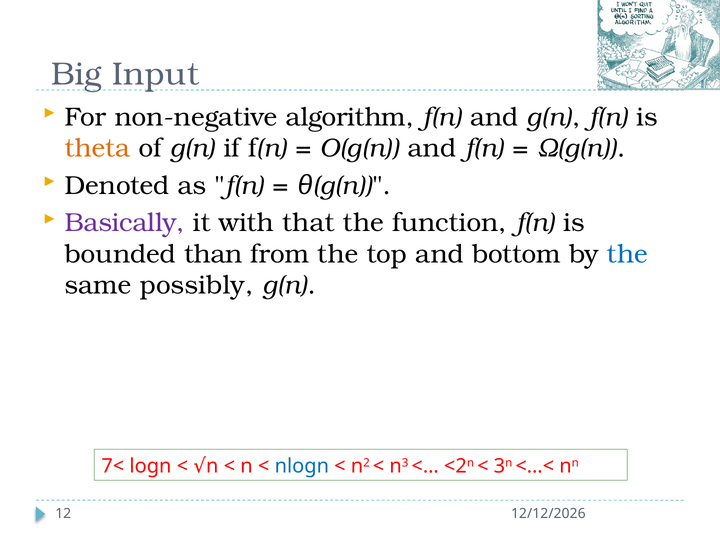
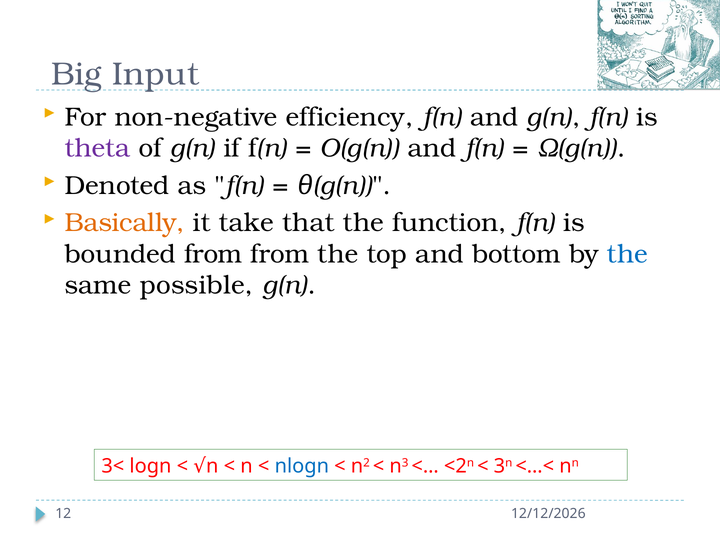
algorithm: algorithm -> efficiency (350, 117)
theta colour: orange -> purple (98, 148)
Basically colour: purple -> orange (125, 223)
with: with -> take (246, 223)
bounded than: than -> from (213, 254)
possibly: possibly -> possible (197, 285)
7<: 7< -> 3< (113, 466)
